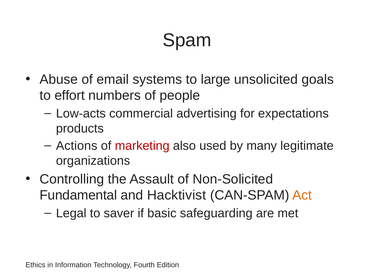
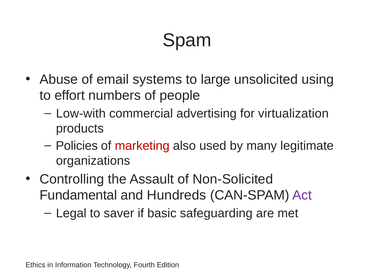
goals: goals -> using (318, 79)
Low-acts: Low-acts -> Low-with (81, 114)
expectations: expectations -> virtualization (293, 114)
Actions: Actions -> Policies (77, 146)
Hacktivist: Hacktivist -> Hundreds (177, 196)
Act colour: orange -> purple (302, 196)
